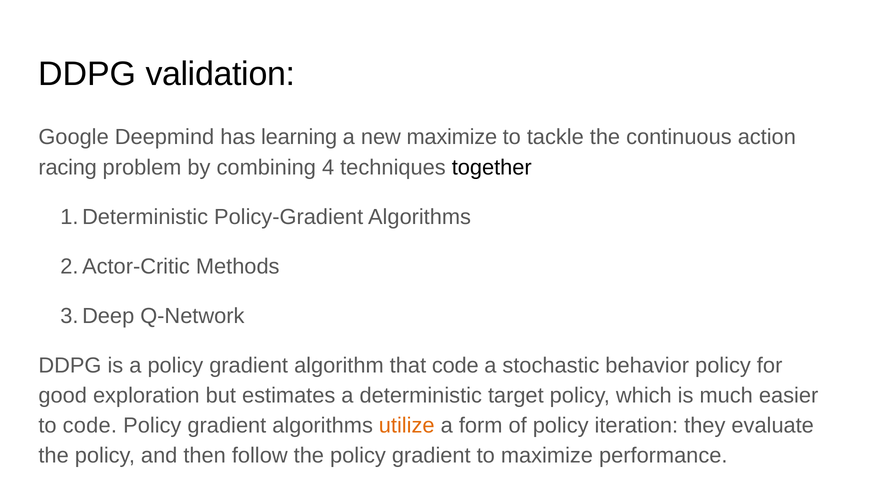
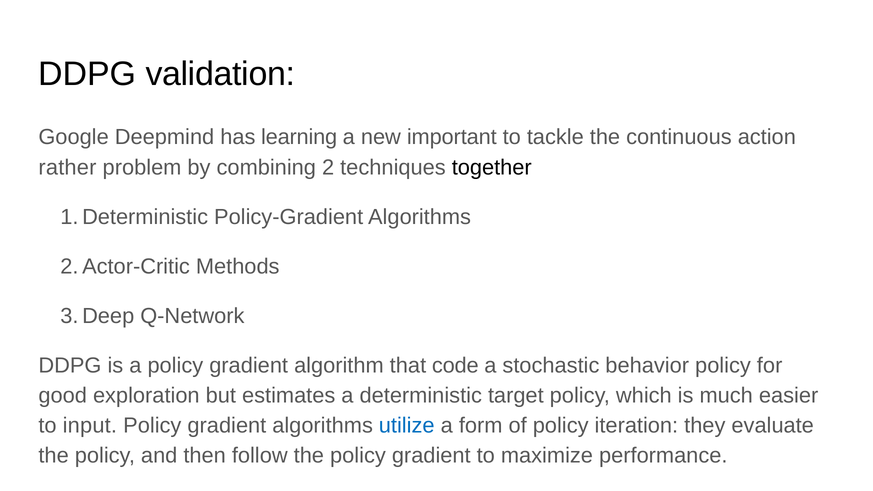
new maximize: maximize -> important (452, 137)
racing: racing -> rather (67, 167)
4: 4 -> 2 (328, 167)
to code: code -> input (90, 426)
utilize colour: orange -> blue (407, 426)
